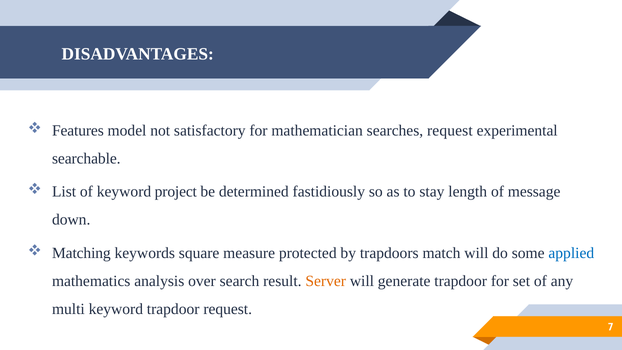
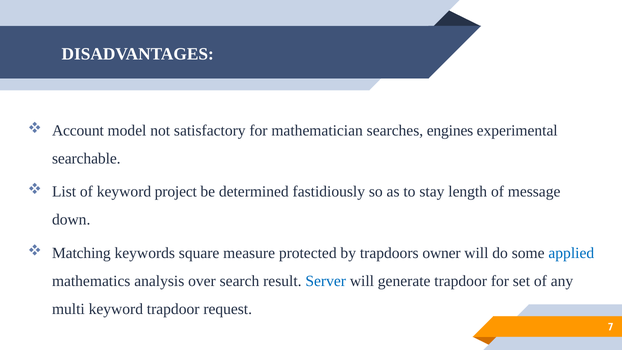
Features: Features -> Account (78, 131)
searches request: request -> engines (450, 131)
match: match -> owner (442, 253)
Server colour: orange -> blue (326, 281)
